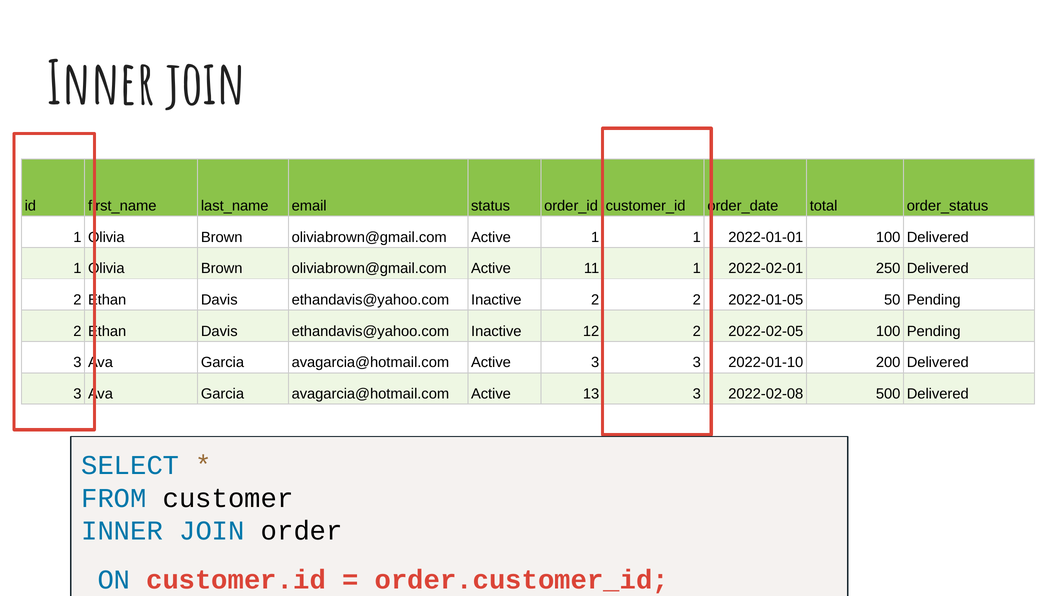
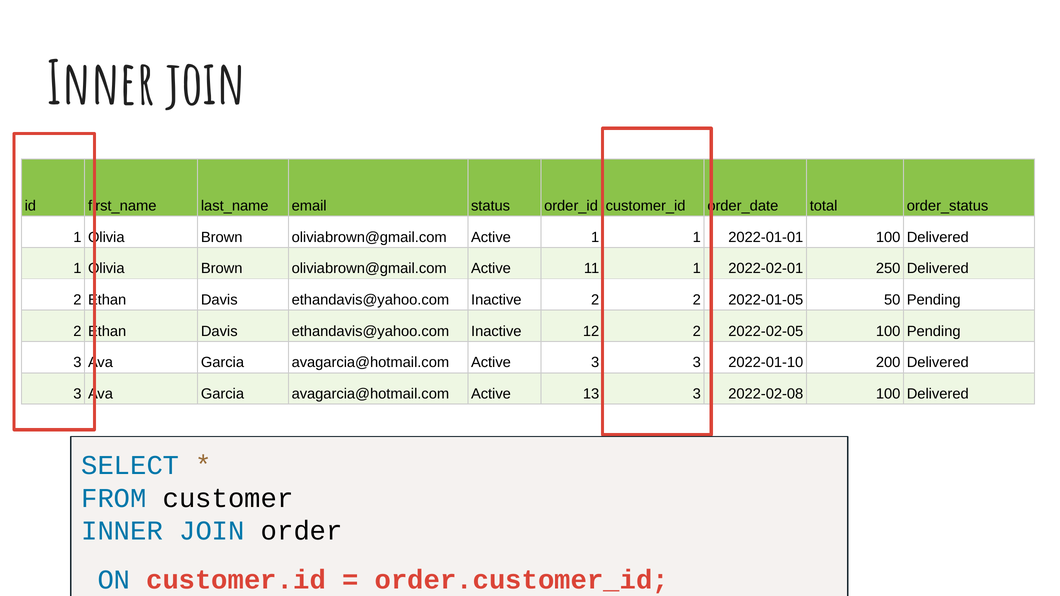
2022-02-08 500: 500 -> 100 (888, 394)
